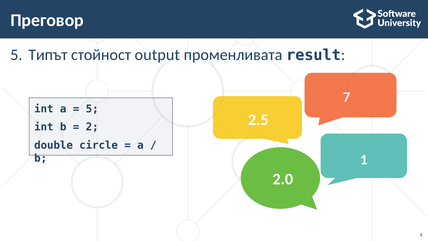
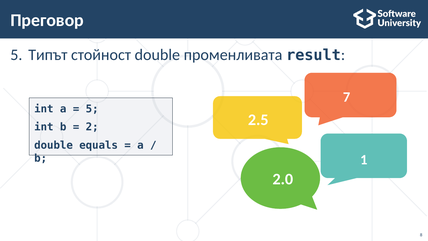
стойност output: output -> double (157, 55)
circle: circle -> equals (99, 145)
